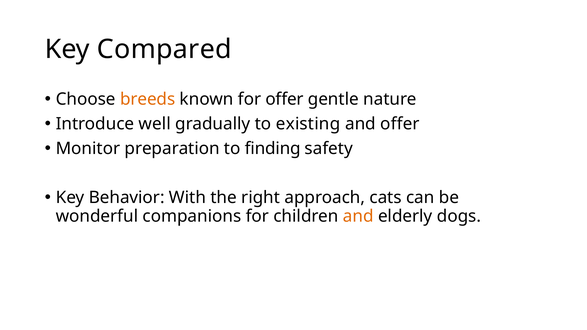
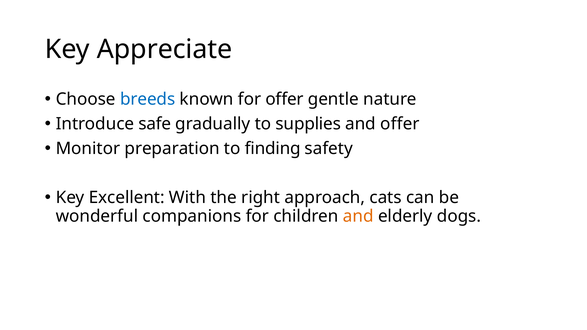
Compared: Compared -> Appreciate (164, 49)
breeds colour: orange -> blue (148, 99)
well: well -> safe (155, 124)
existing: existing -> supplies (308, 124)
Behavior: Behavior -> Excellent (127, 198)
